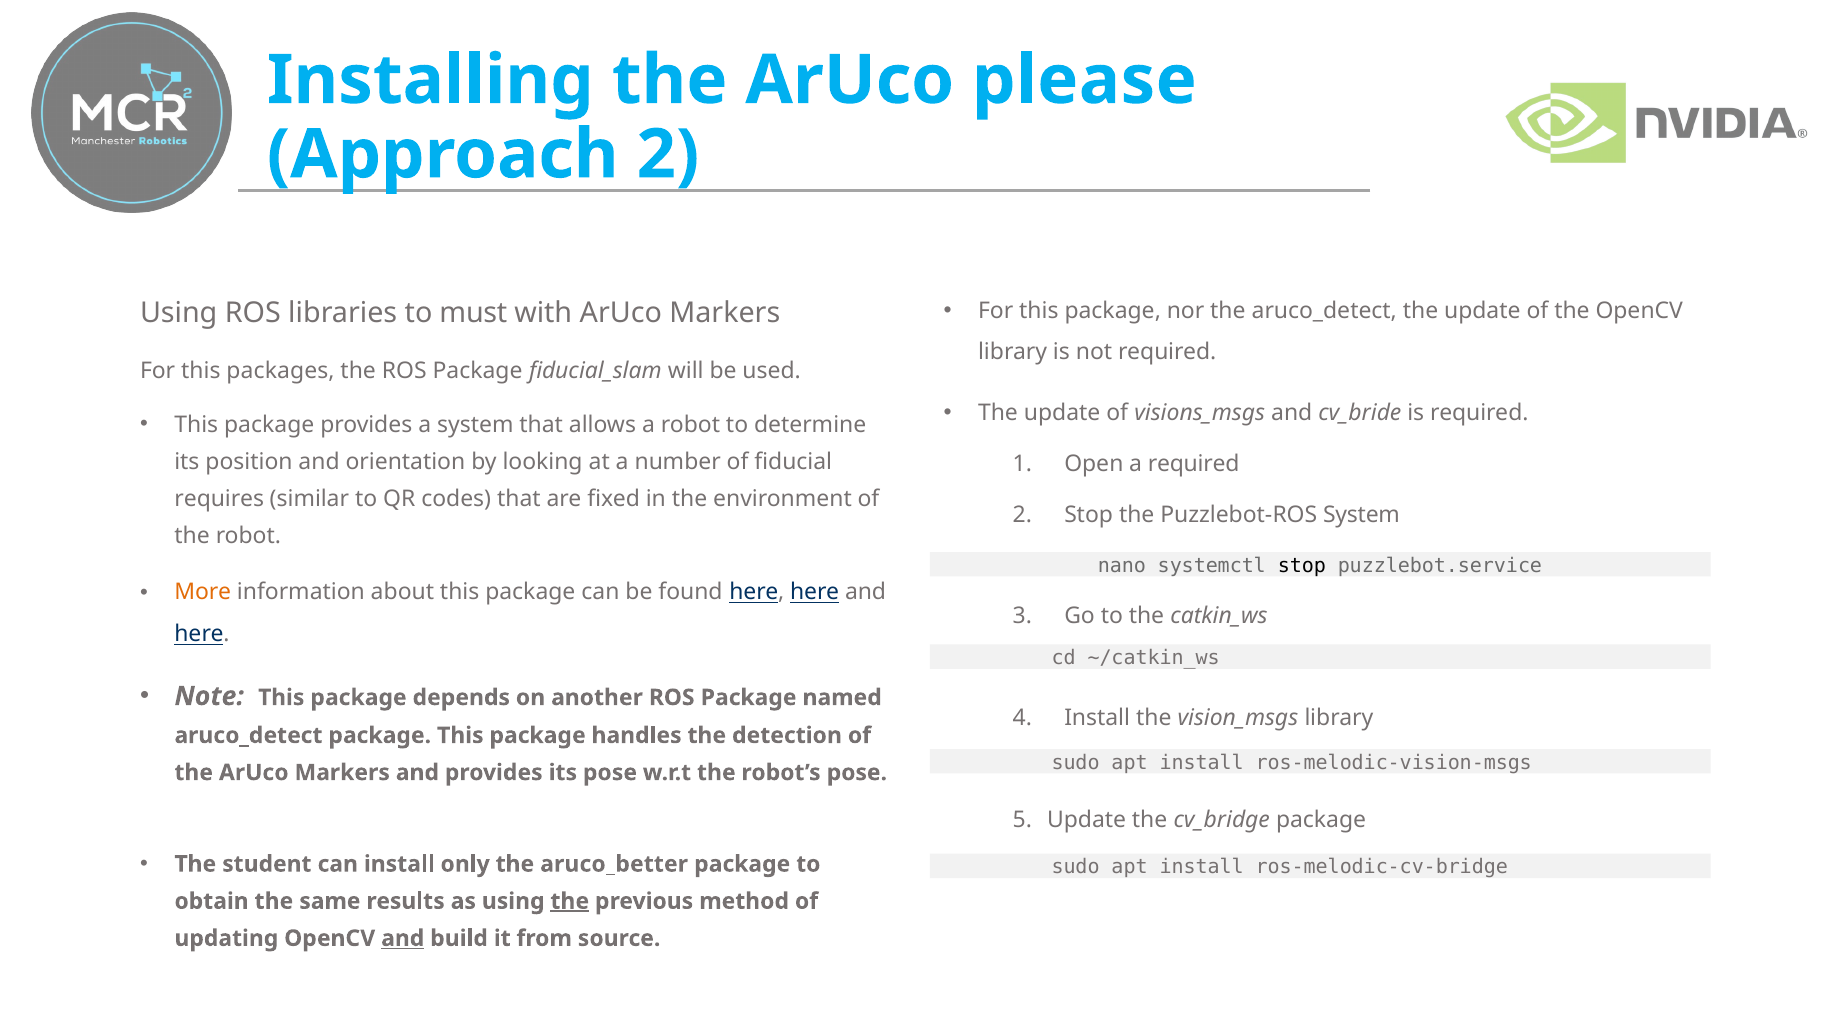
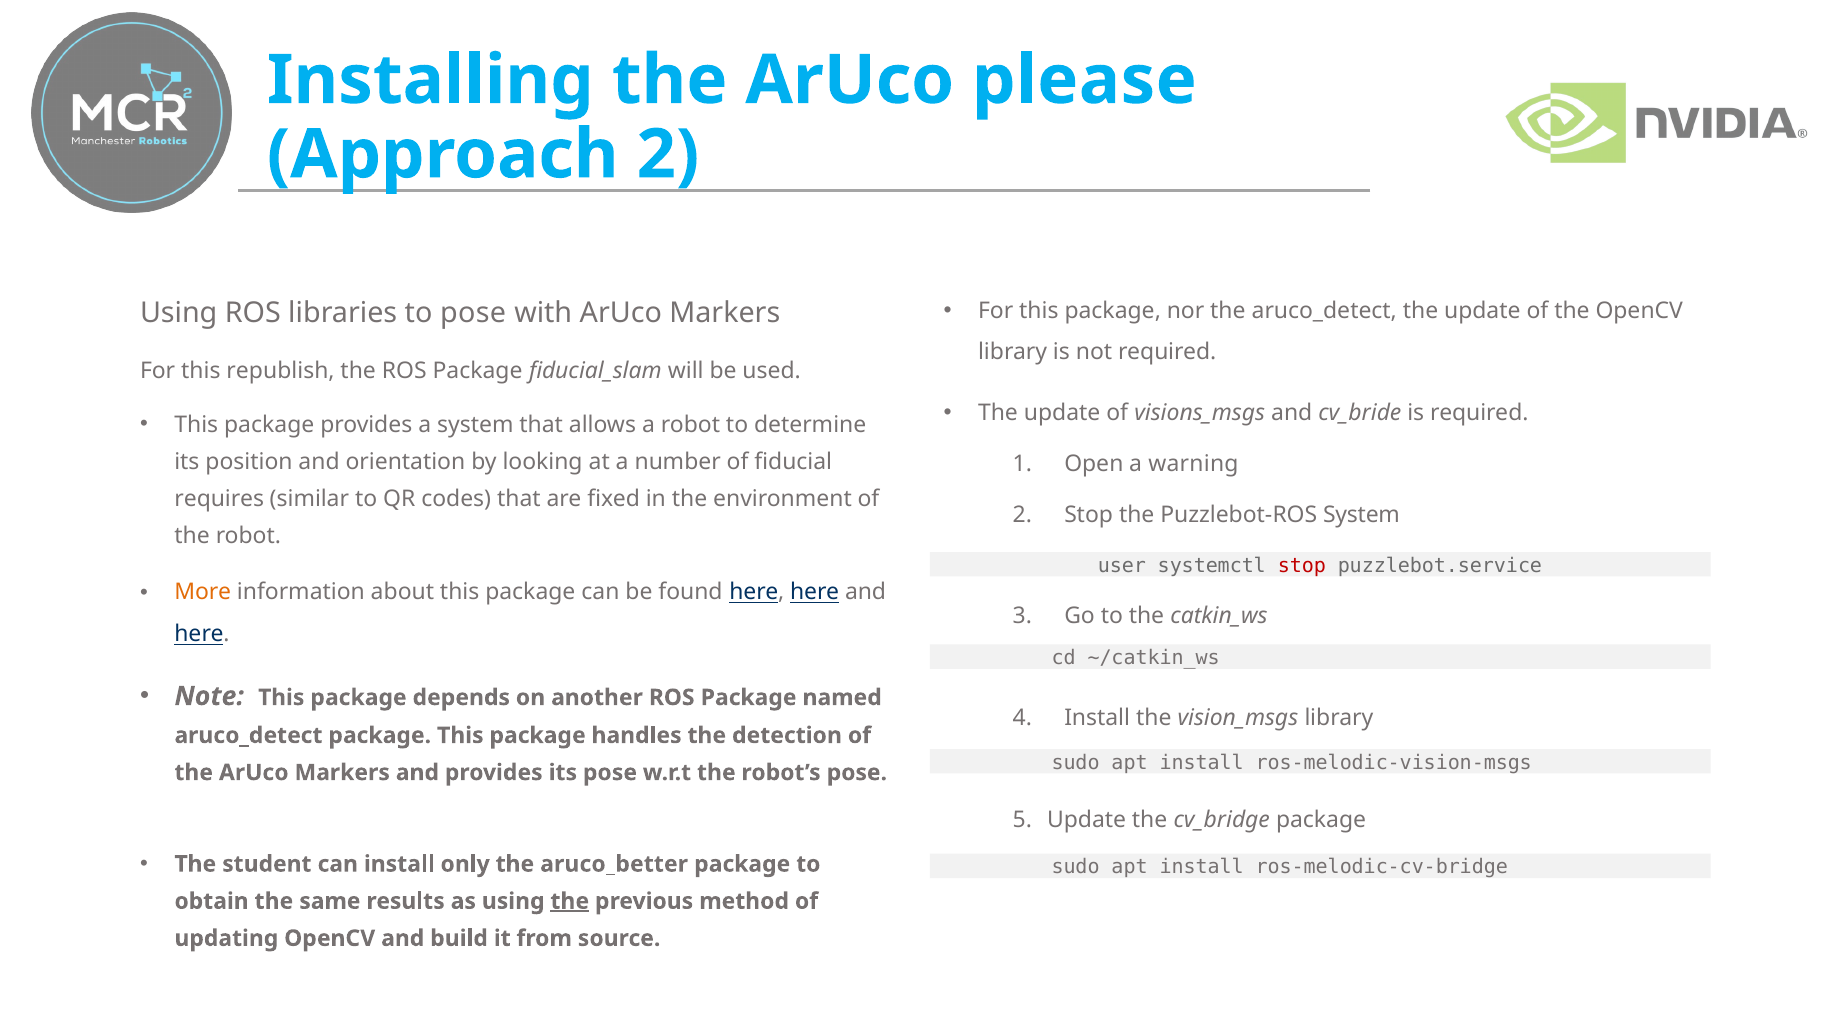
to must: must -> pose (473, 313)
packages: packages -> republish (281, 371)
a required: required -> warning (1193, 464)
nano: nano -> user (1122, 566)
stop colour: black -> red (1302, 566)
and underline: present -> none (403, 939)
